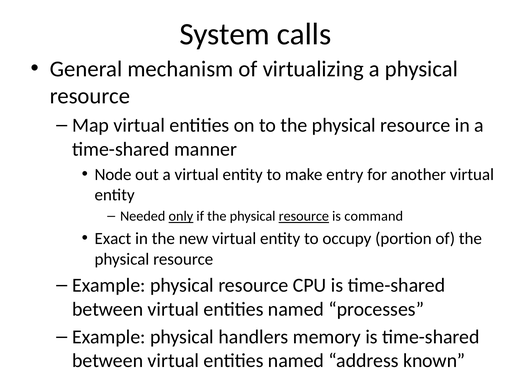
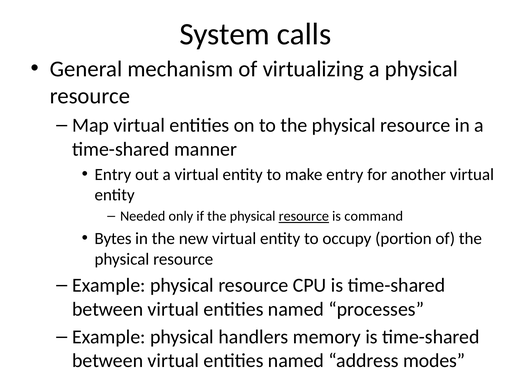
Node: Node -> Entry (113, 175)
only underline: present -> none (181, 216)
Exact: Exact -> Bytes (113, 239)
known: known -> modes (434, 361)
